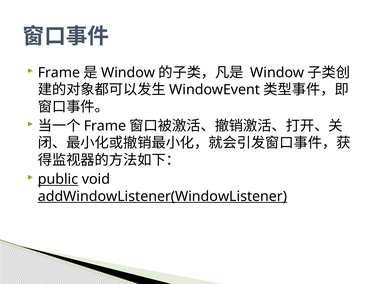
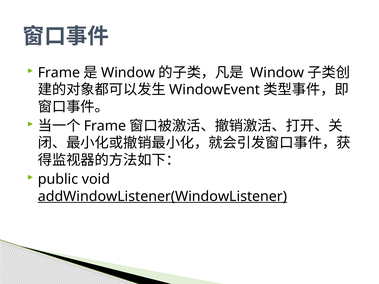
public underline: present -> none (58, 179)
